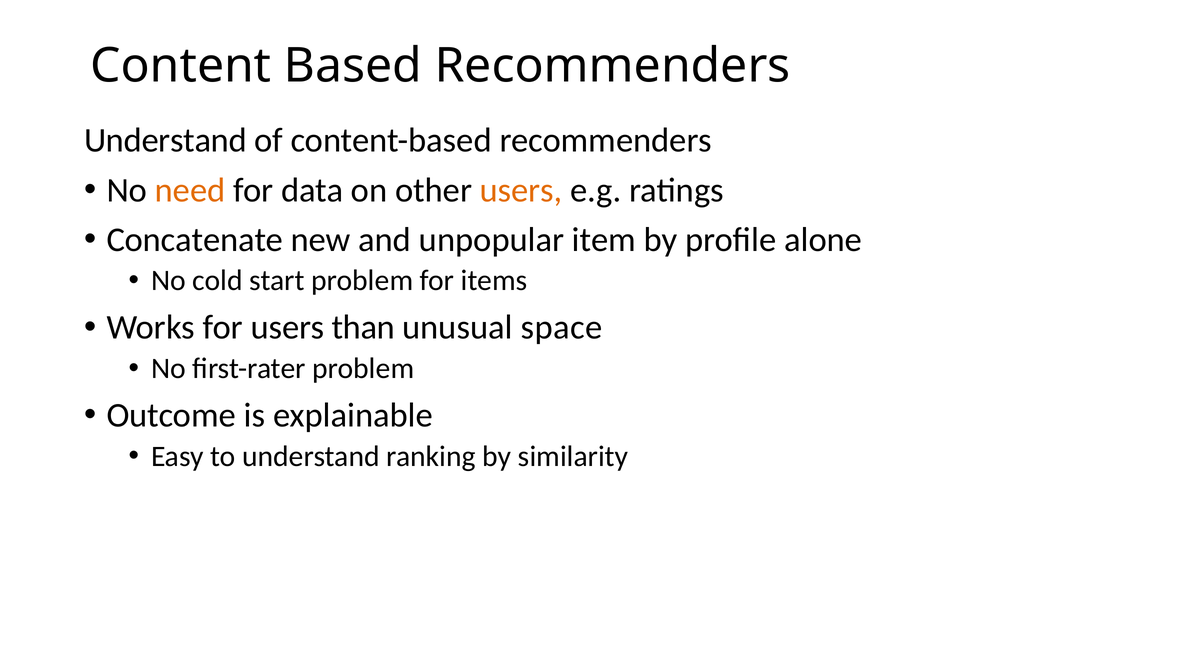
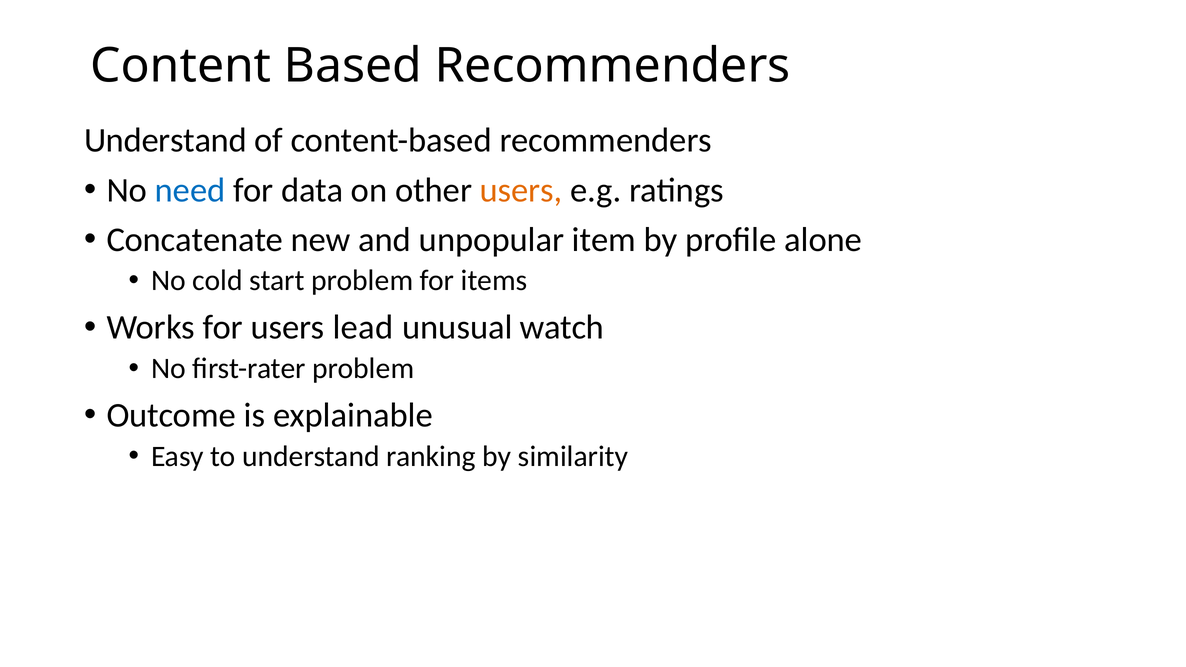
need colour: orange -> blue (190, 190)
than: than -> lead (363, 328)
space: space -> watch (562, 328)
